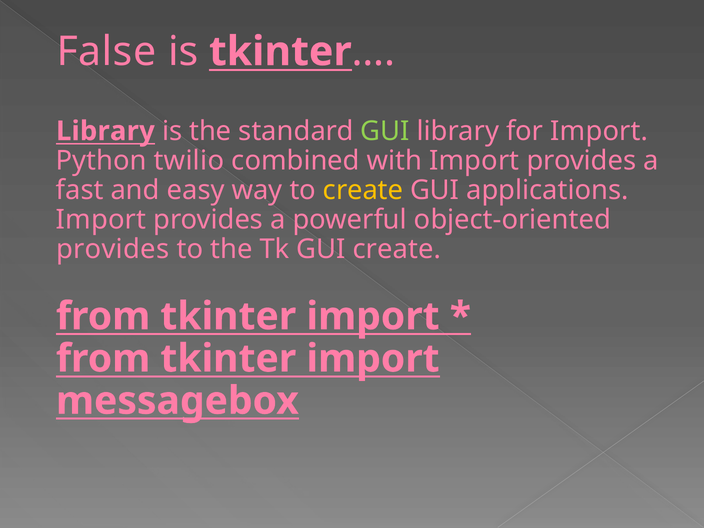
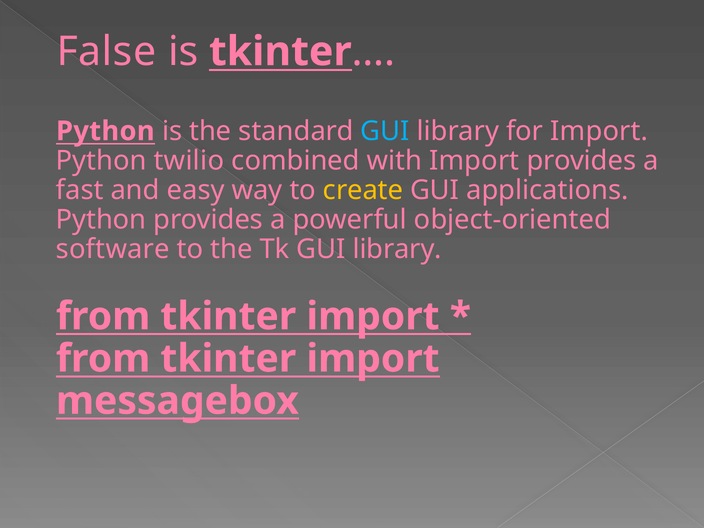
Library: Library -> Python (105, 131)
GUI colour: light green -> light blue (385, 131)
Import: Import -> Python (101, 220)
provides: provides -> software (113, 249)
Tk GUI create: create -> library (397, 249)
